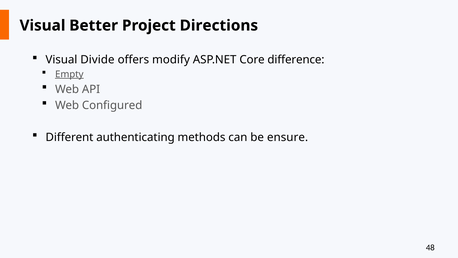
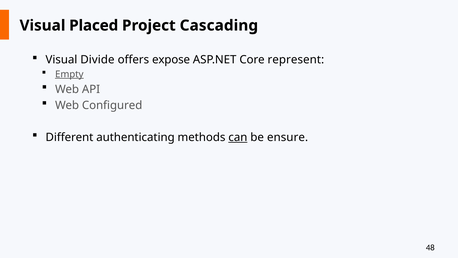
Better: Better -> Placed (94, 25)
Directions: Directions -> Cascading (219, 25)
modify: modify -> expose (171, 60)
difference: difference -> represent (296, 60)
can underline: none -> present (238, 137)
